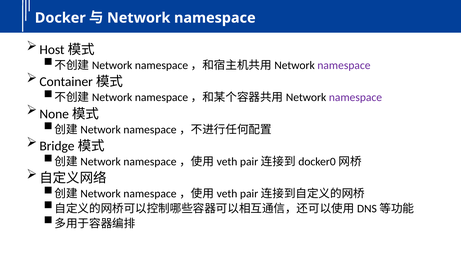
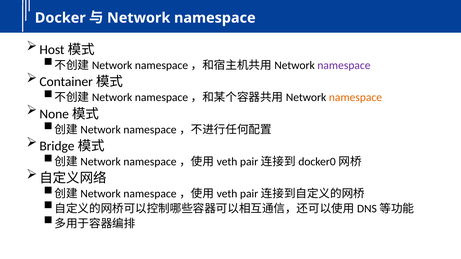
namespace colour: purple -> orange (355, 98)
